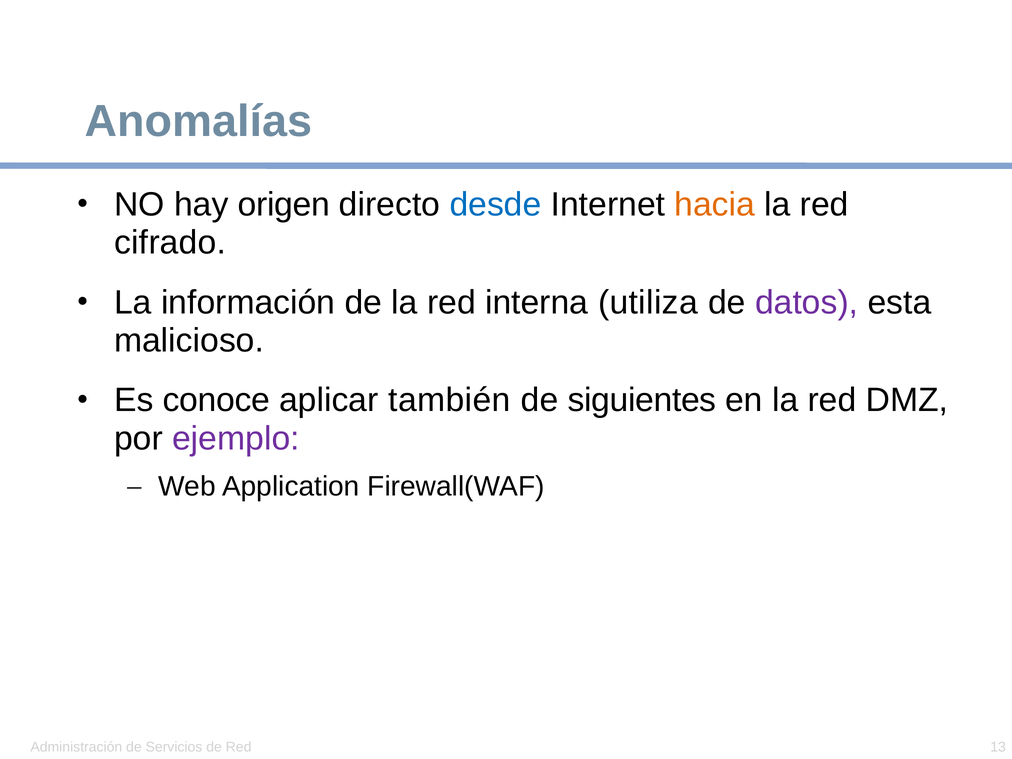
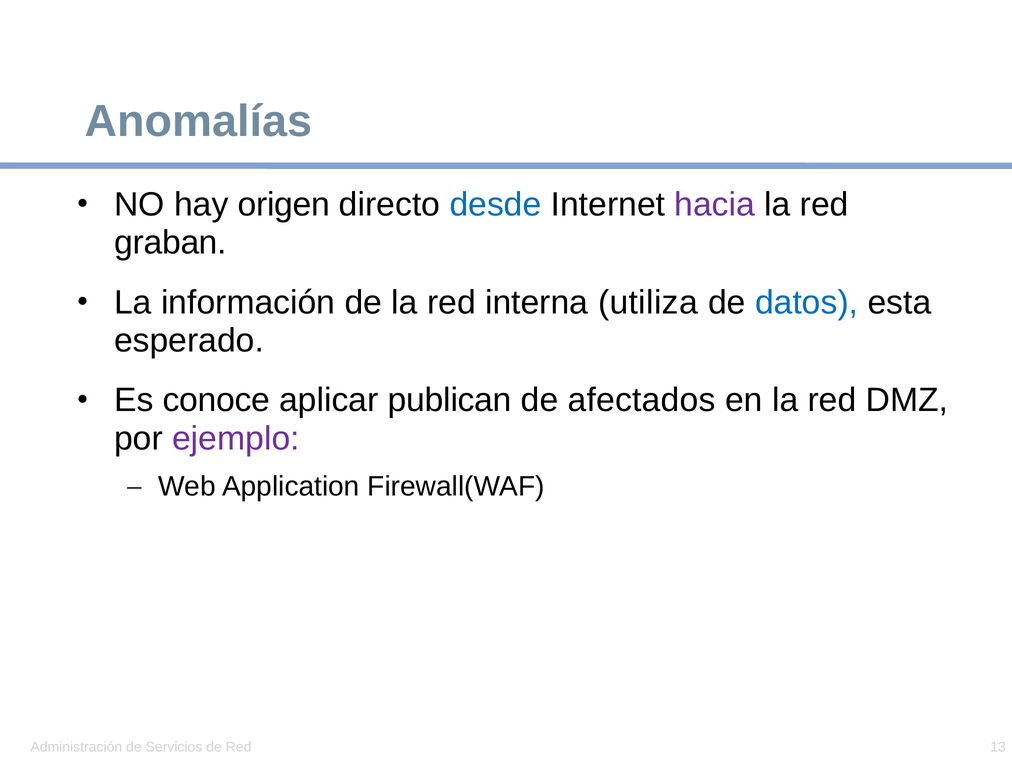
hacia colour: orange -> purple (715, 204)
cifrado: cifrado -> graban (170, 243)
datos colour: purple -> blue (807, 302)
malicioso: malicioso -> esperado (189, 341)
también: también -> publican (450, 400)
siguientes: siguientes -> afectados (642, 400)
